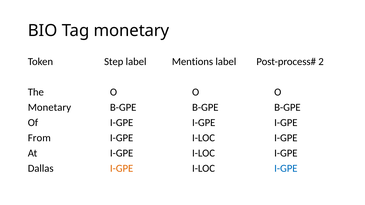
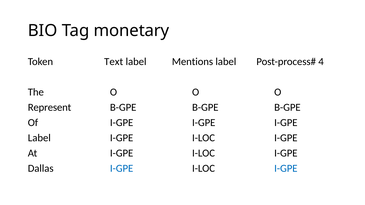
Step: Step -> Text (114, 62)
2: 2 -> 4 (321, 62)
Monetary: Monetary -> Represent (50, 108)
From: From -> Label (39, 138)
I-GPE colour: orange -> blue (122, 169)
